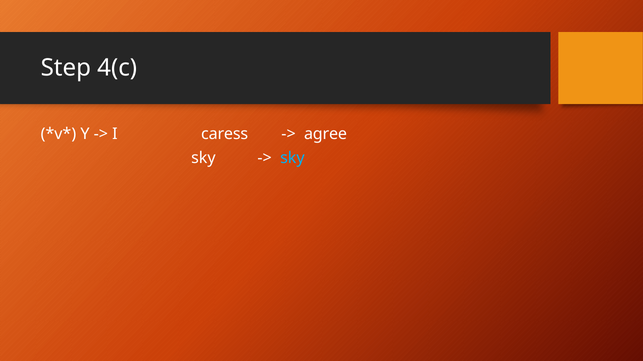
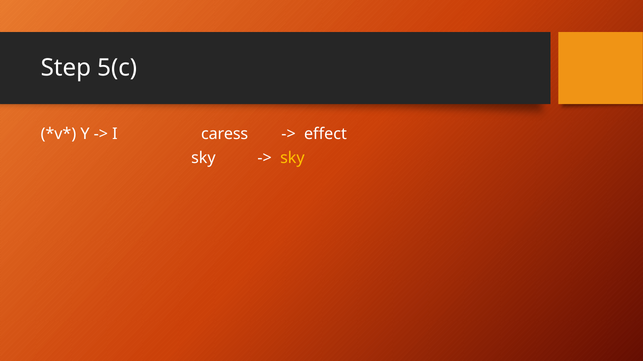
4(c: 4(c -> 5(c (117, 68)
agree: agree -> effect (325, 134)
sky colour: light blue -> yellow (292, 158)
